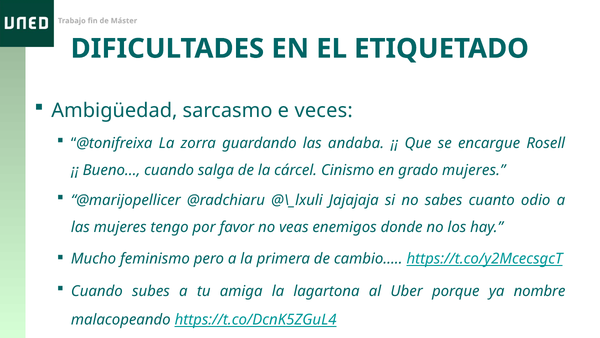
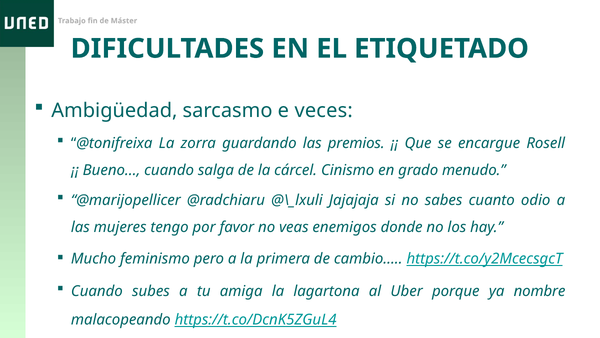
andaba: andaba -> premios (356, 143)
grado mujeres: mujeres -> menudo (474, 170)
